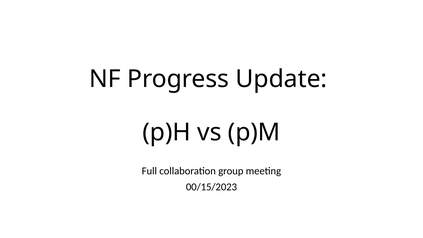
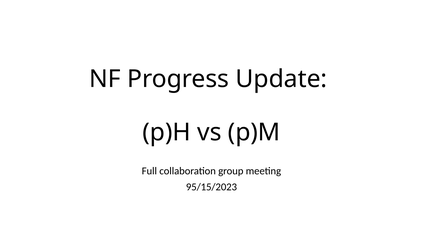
00/15/2023: 00/15/2023 -> 95/15/2023 (211, 187)
